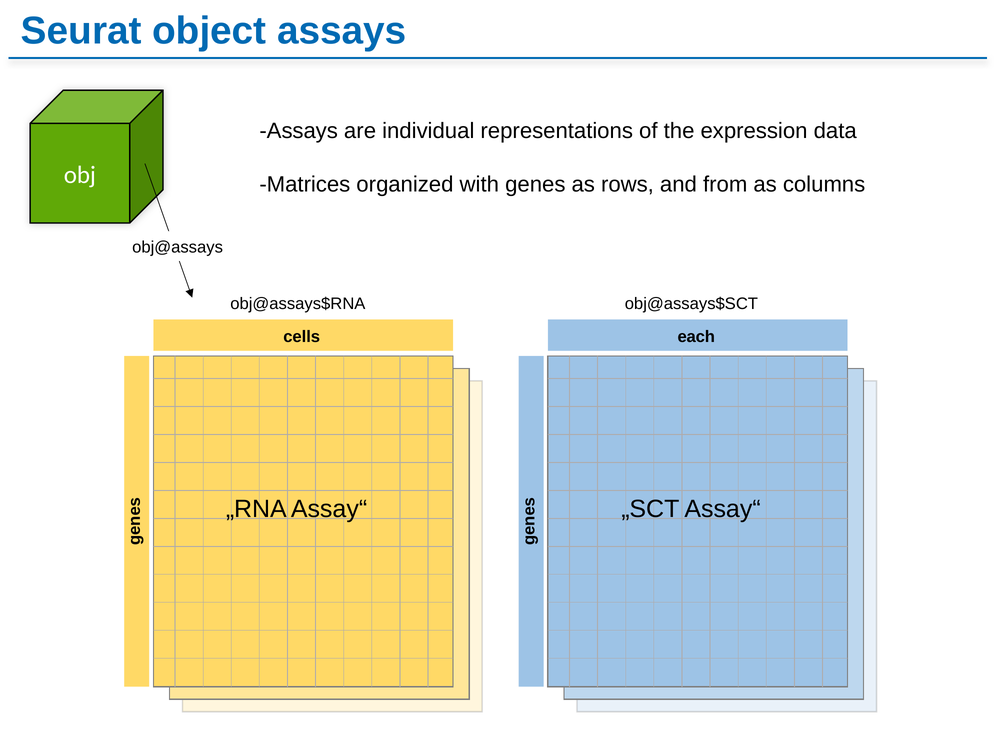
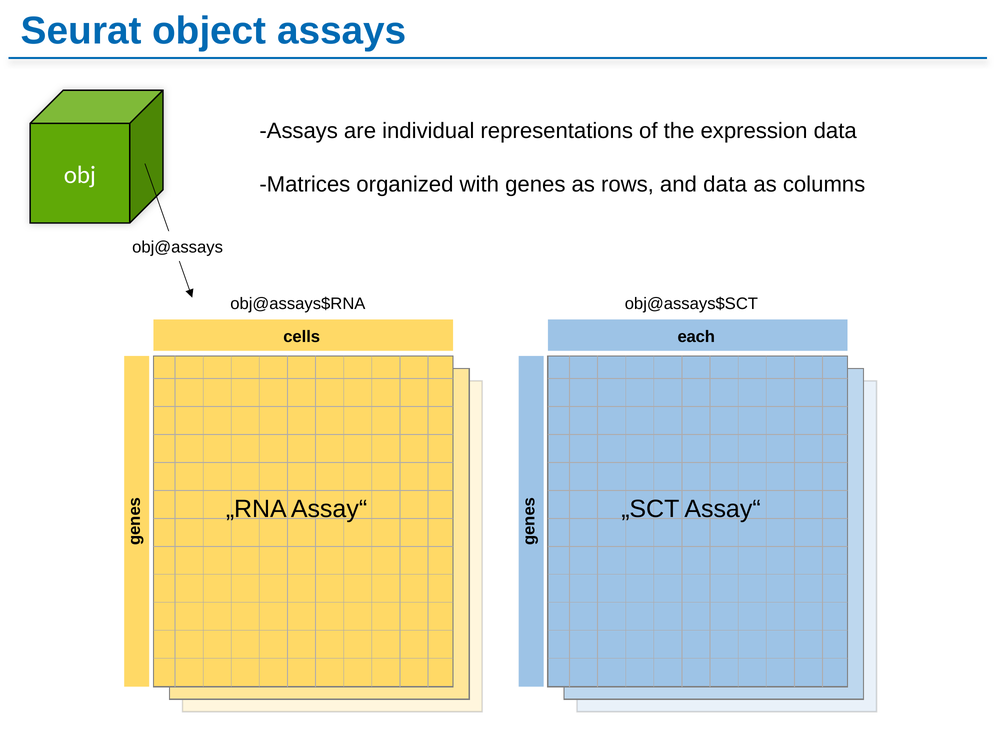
and from: from -> data (725, 184)
